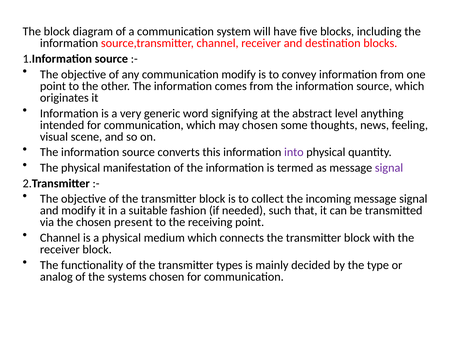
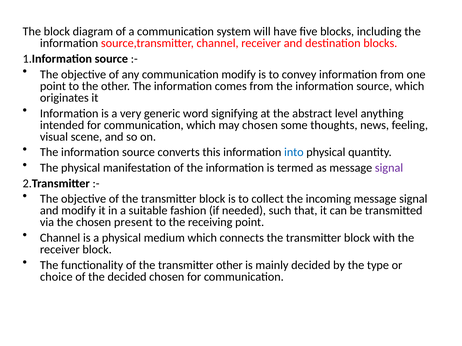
into colour: purple -> blue (294, 152)
transmitter types: types -> other (229, 266)
analog: analog -> choice (56, 277)
the systems: systems -> decided (127, 277)
